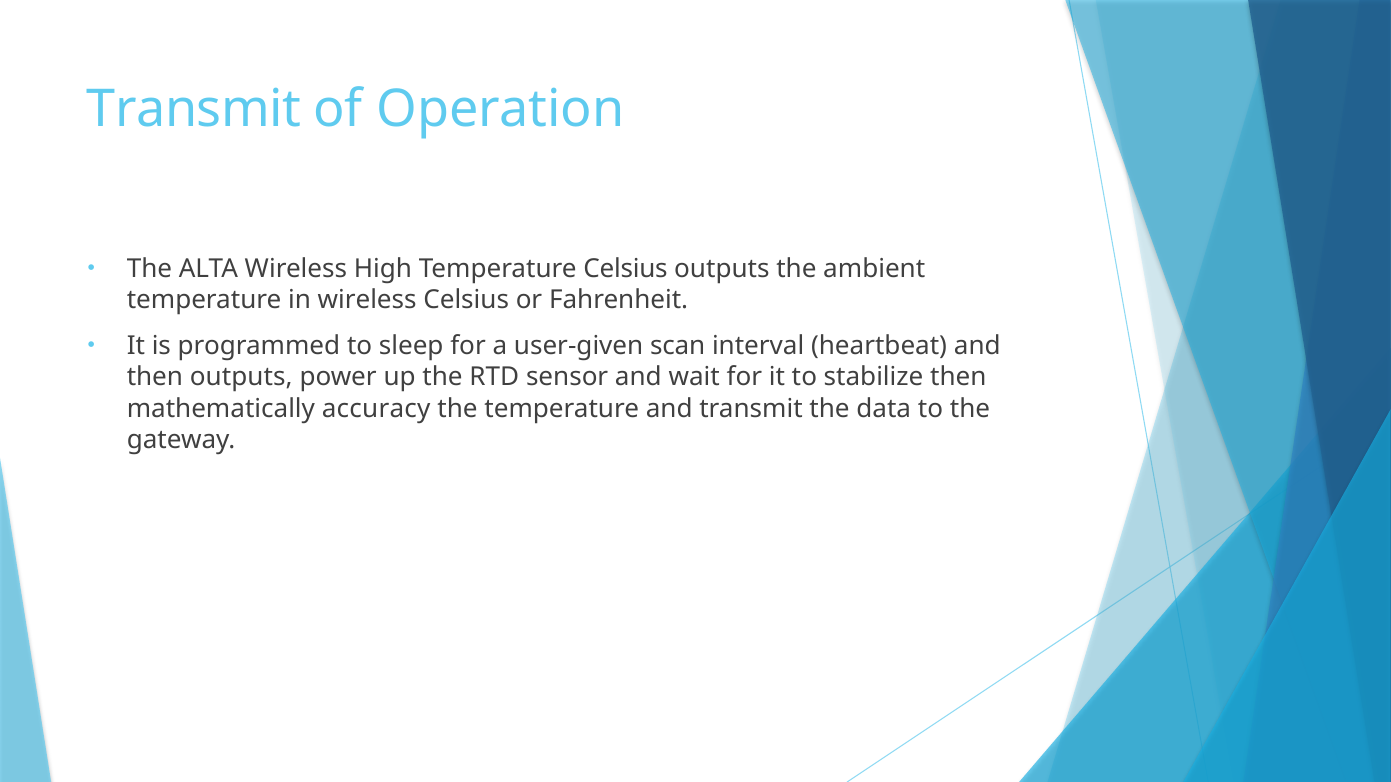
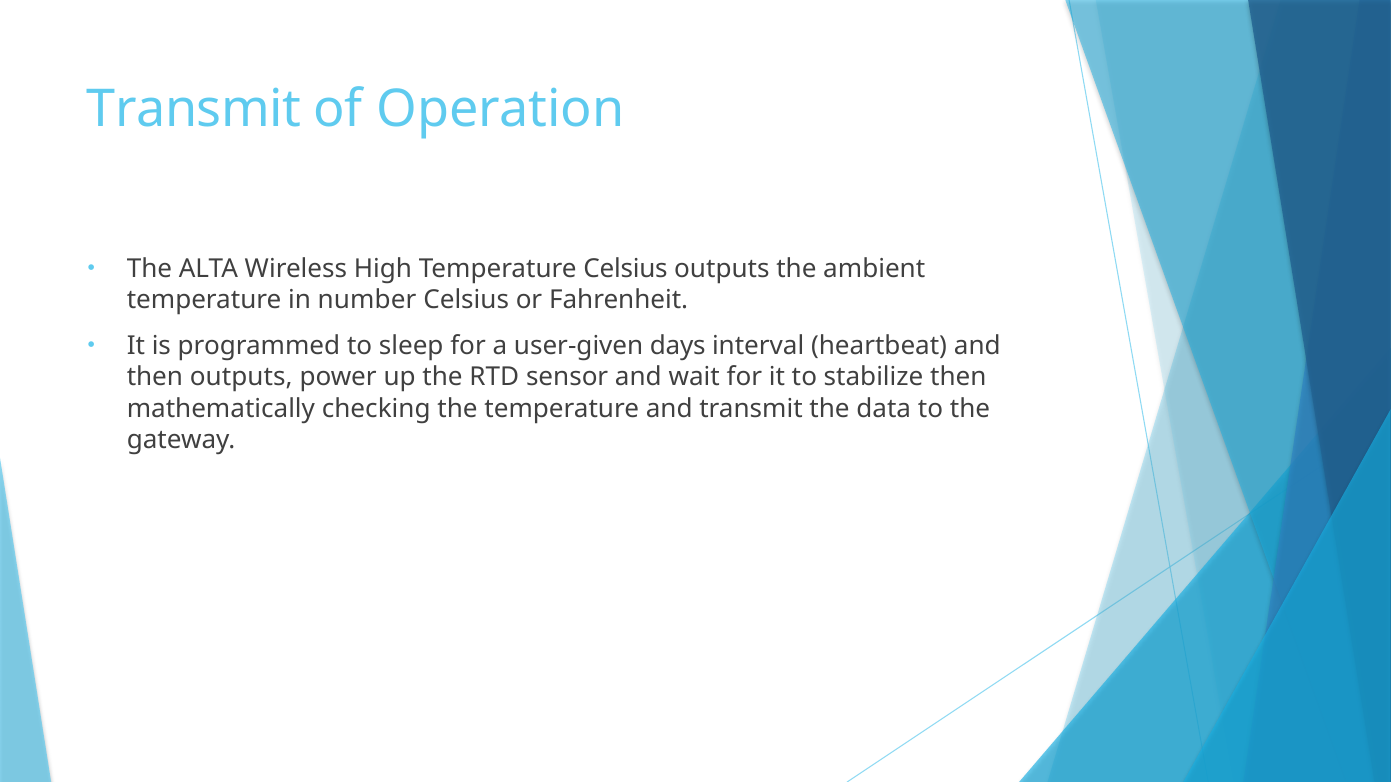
in wireless: wireless -> number (367, 301)
scan: scan -> days (678, 346)
accuracy: accuracy -> checking (376, 409)
